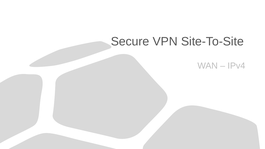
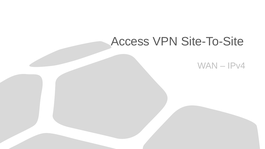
Secure: Secure -> Access (130, 41)
